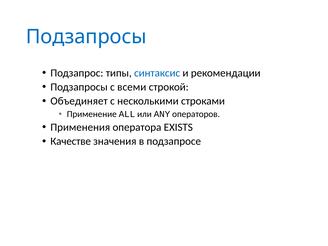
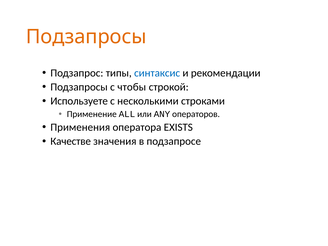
Подзапросы colour: blue -> orange (86, 37)
всеми: всеми -> чтобы (132, 87)
Объединяет: Объединяет -> Используете (79, 101)
